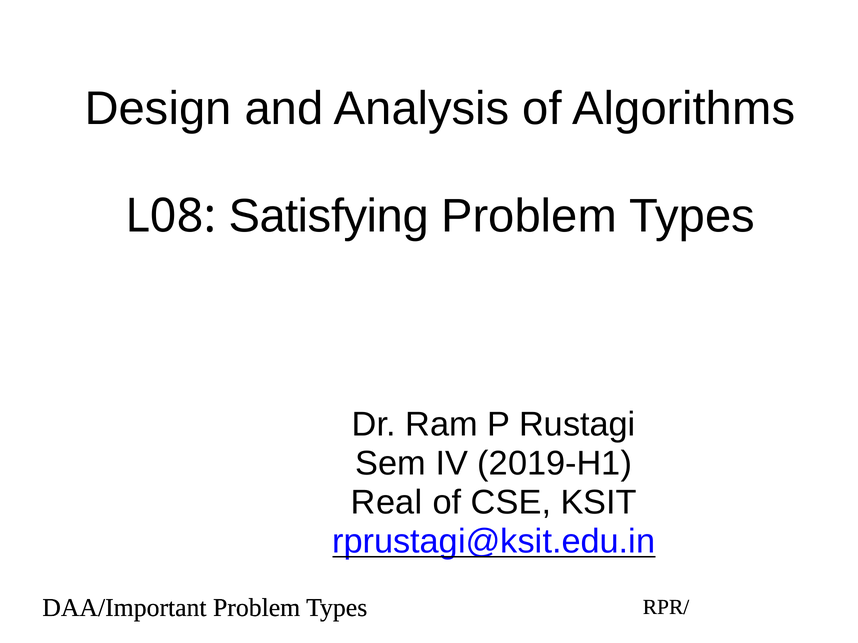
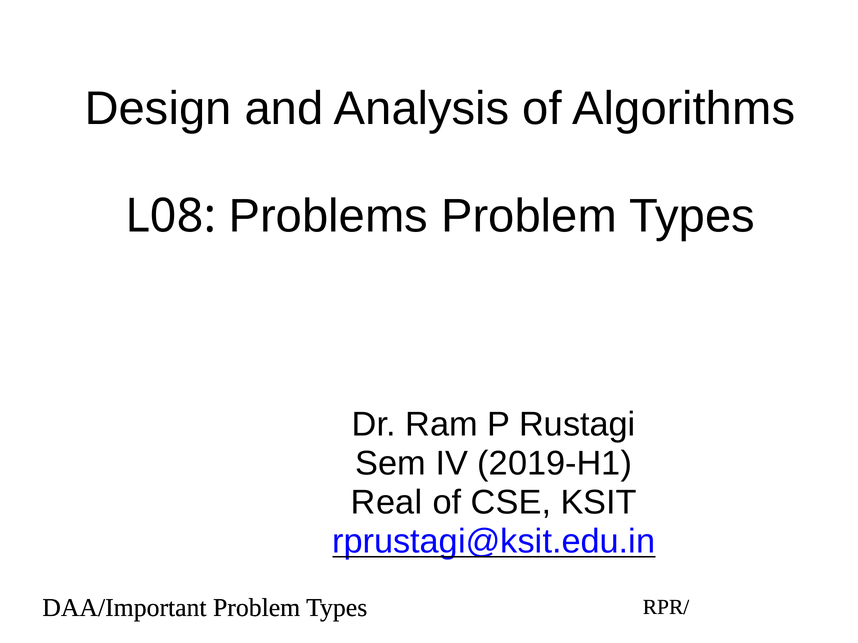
Satisfying: Satisfying -> Problems (328, 216)
